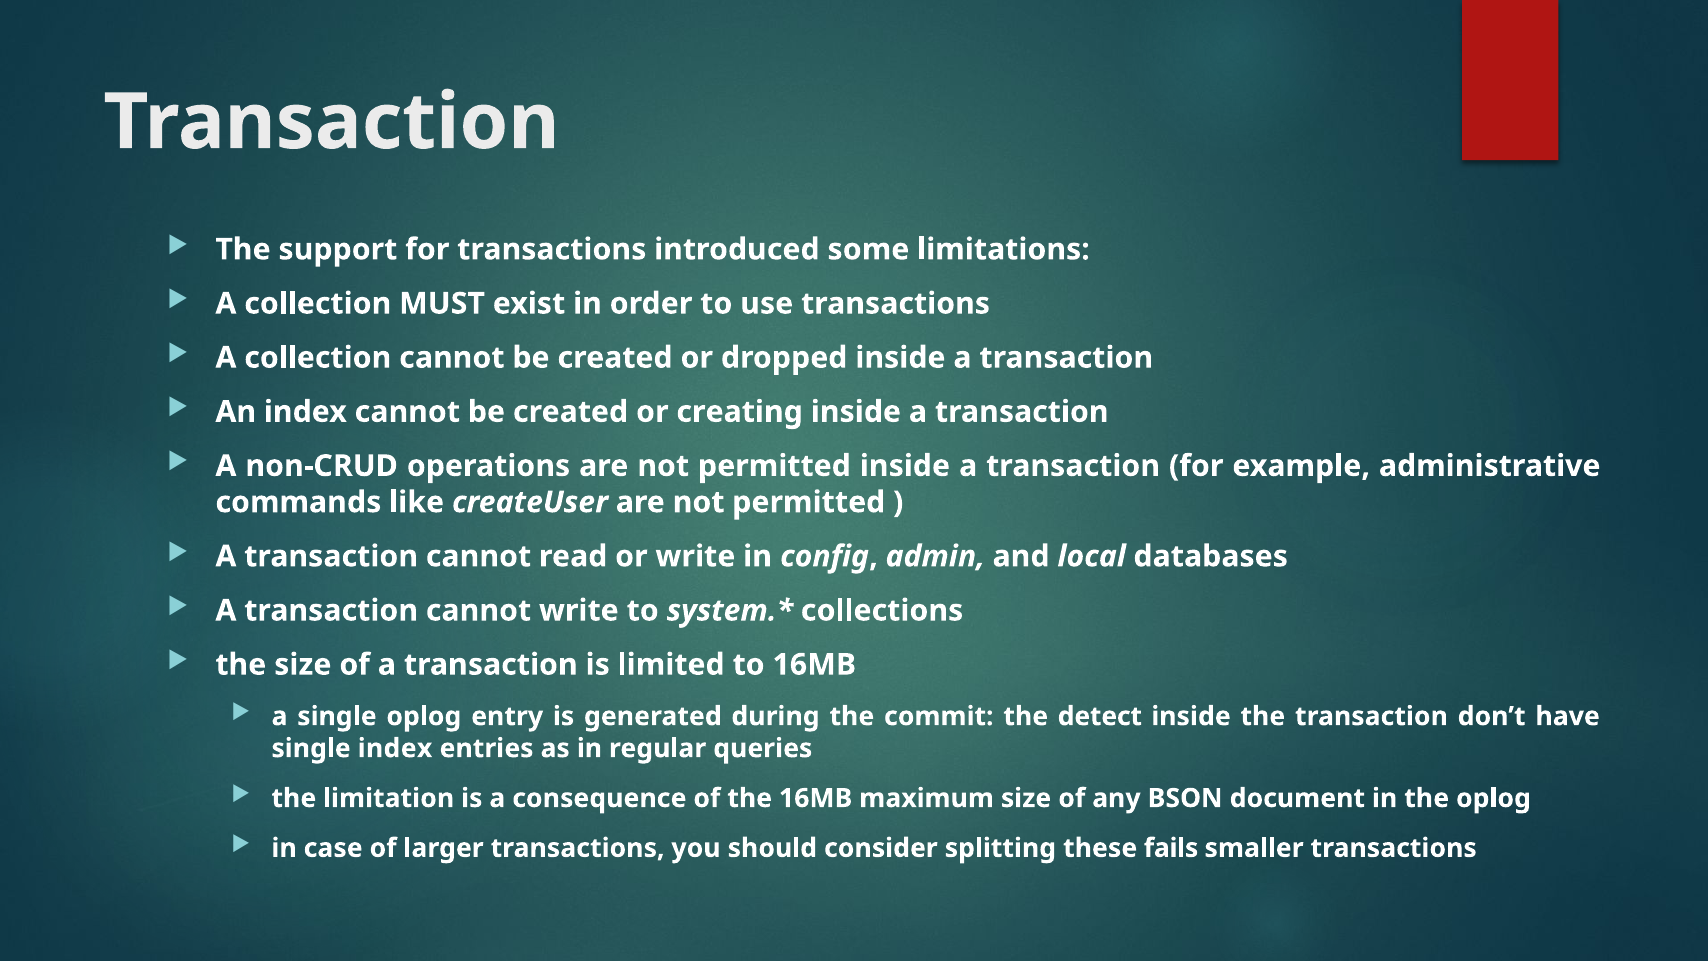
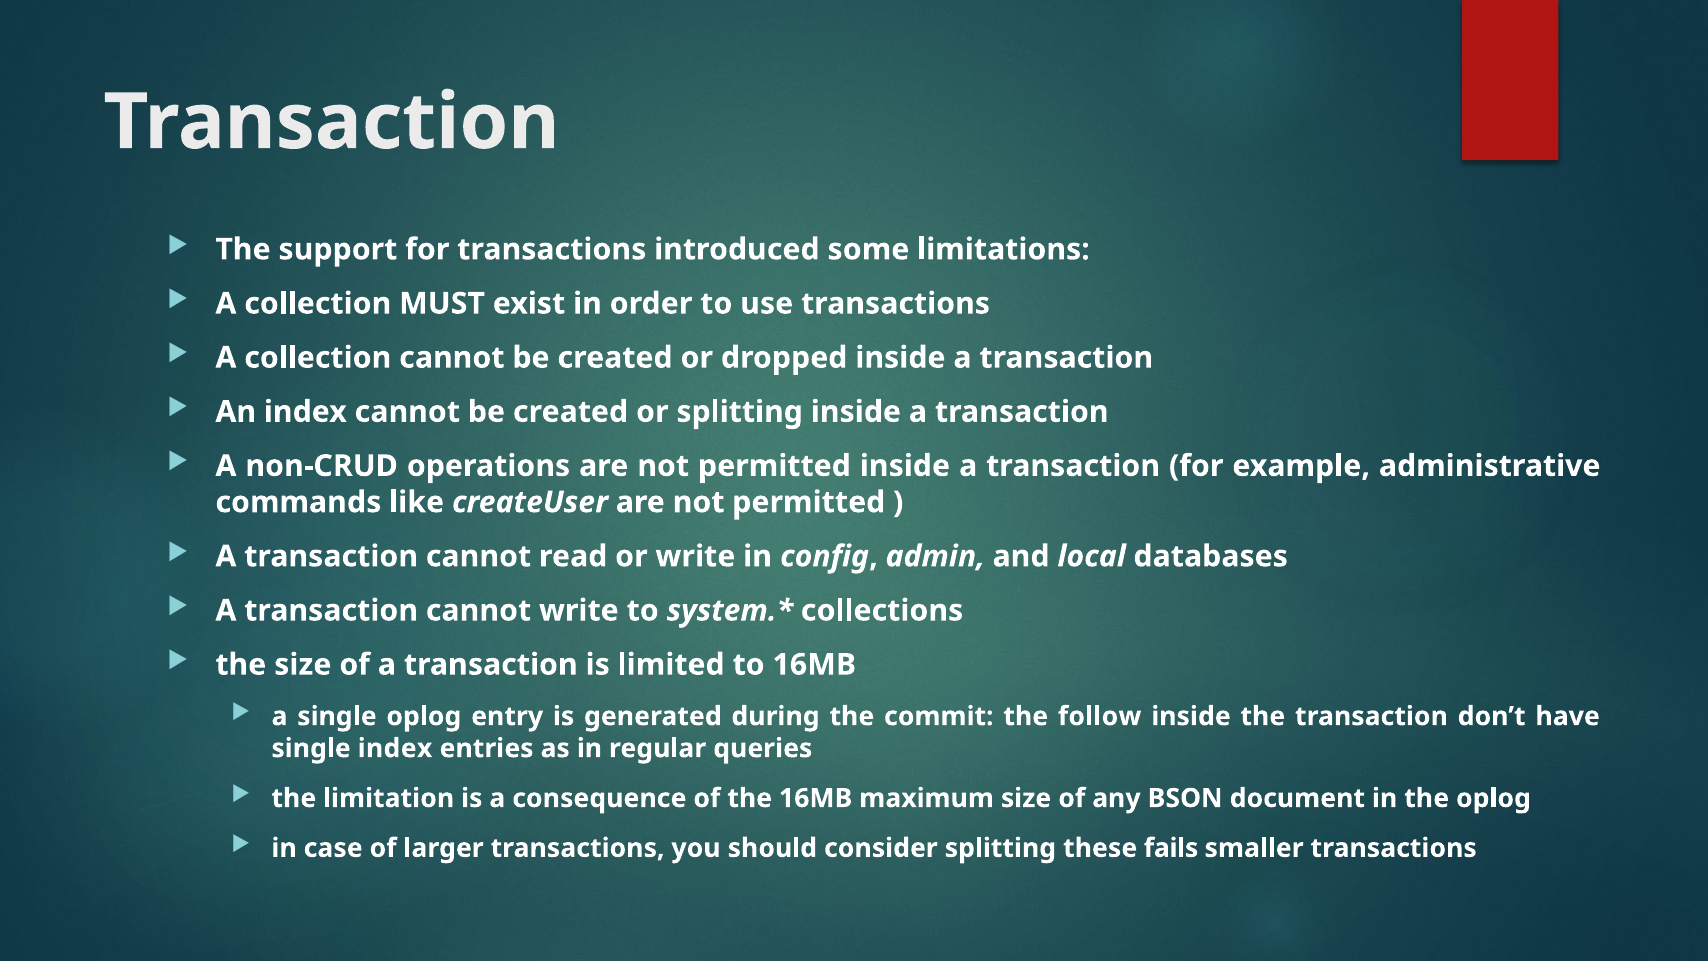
or creating: creating -> splitting (740, 412)
detect: detect -> follow (1100, 716)
